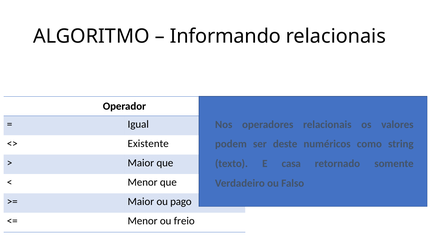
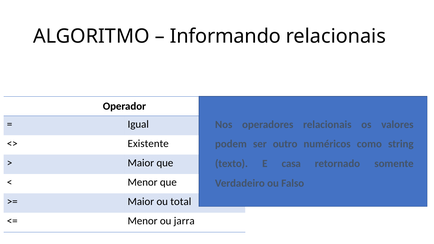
deste: deste -> outro (285, 144)
pago: pago -> total (181, 202)
freio: freio -> jarra (184, 221)
